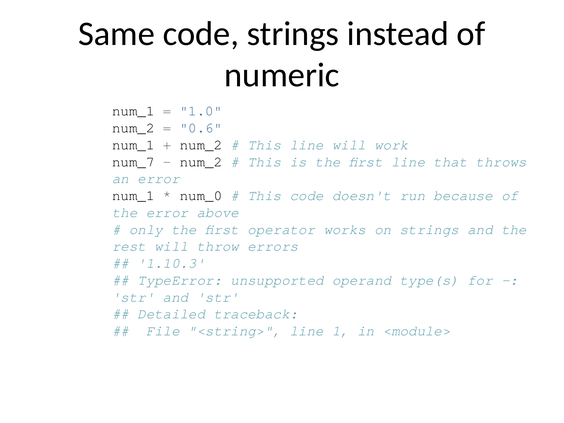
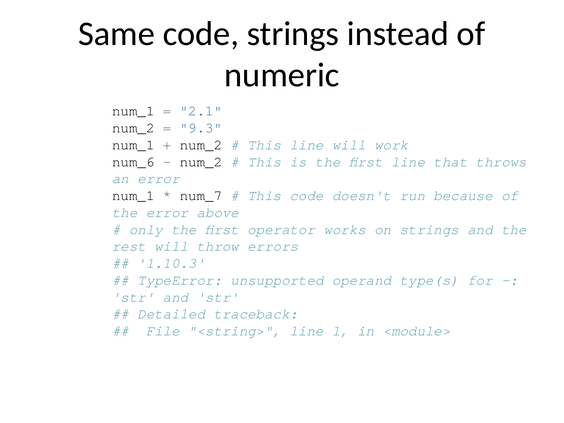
1.0: 1.0 -> 2.1 (201, 111)
0.6: 0.6 -> 9.3 (201, 128)
num_7: num_7 -> num_6 (133, 162)
num_0: num_0 -> num_7 (201, 196)
